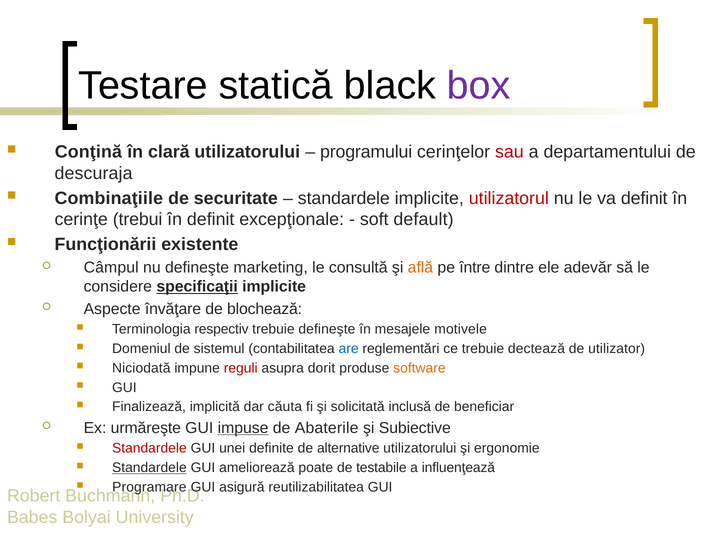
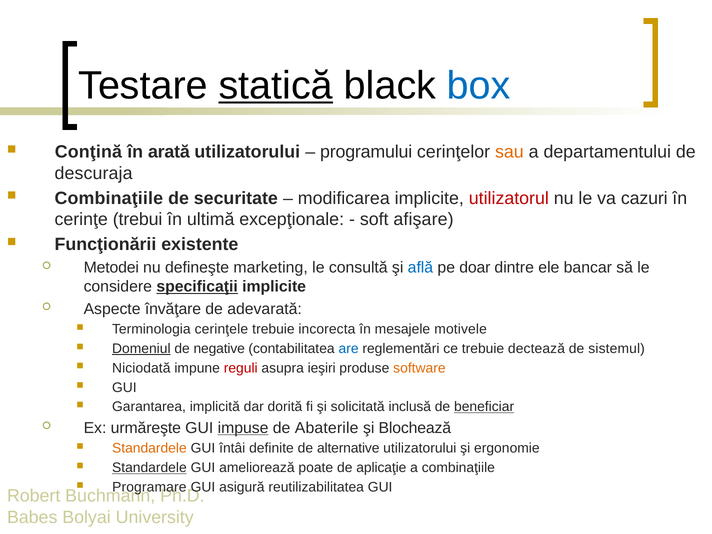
statică underline: none -> present (276, 85)
box colour: purple -> blue (479, 85)
clară: clară -> arată (169, 152)
sau colour: red -> orange (509, 152)
standardele: standardele -> modificarea (344, 198)
va definit: definit -> cazuri (644, 198)
în definit: definit -> ultimă (211, 220)
default: default -> afişare (424, 220)
Câmpul: Câmpul -> Metodei (111, 268)
află colour: orange -> blue (420, 268)
între: între -> doar (475, 268)
adevăr: adevăr -> bancar (588, 268)
blochează: blochează -> adevarată (265, 309)
respectiv: respectiv -> cerinţele (221, 329)
trebuie defineşte: defineşte -> incorecta (327, 329)
Domeniul underline: none -> present (141, 349)
sistemul: sistemul -> negative (219, 349)
utilizator: utilizator -> sistemul (617, 349)
dorit: dorit -> ieşiri (322, 368)
Finalizează: Finalizează -> Garantarea (149, 407)
căuta: căuta -> dorită (285, 407)
beneficiar underline: none -> present (484, 407)
Subiective: Subiective -> Blochează (415, 428)
Standardele colour: red -> orange (149, 448)
unei: unei -> întâi (232, 448)
testabile: testabile -> aplicaţie (381, 468)
a influenţează: influenţează -> combinaţiile (458, 468)
